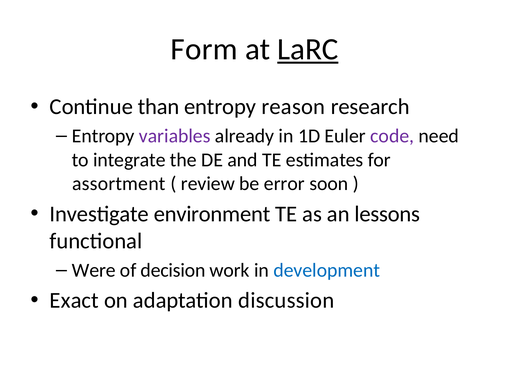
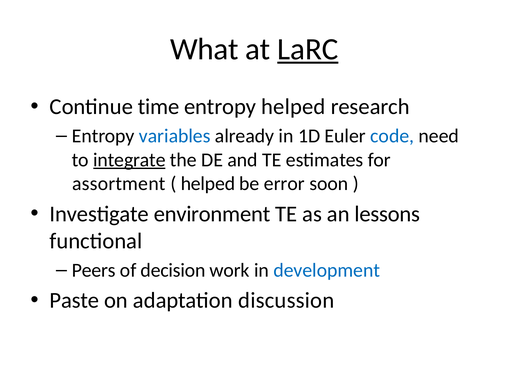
Form: Form -> What (204, 49)
than: than -> time (159, 107)
entropy reason: reason -> helped (293, 107)
variables colour: purple -> blue (175, 136)
code colour: purple -> blue (392, 136)
integrate underline: none -> present (129, 160)
review: review -> helped (208, 184)
Were: Were -> Peers (94, 270)
Exact: Exact -> Paste (74, 300)
